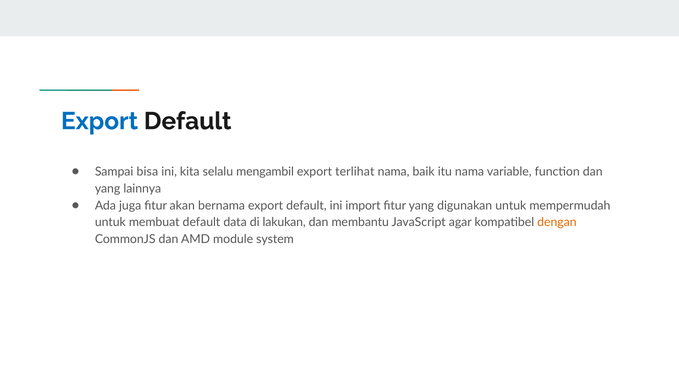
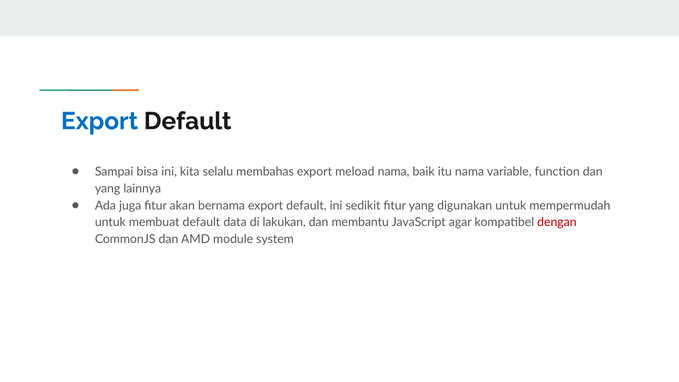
mengambil: mengambil -> membahas (265, 172)
terlihat: terlihat -> meload (355, 172)
import: import -> sedikit (363, 205)
dengan colour: orange -> red (557, 222)
